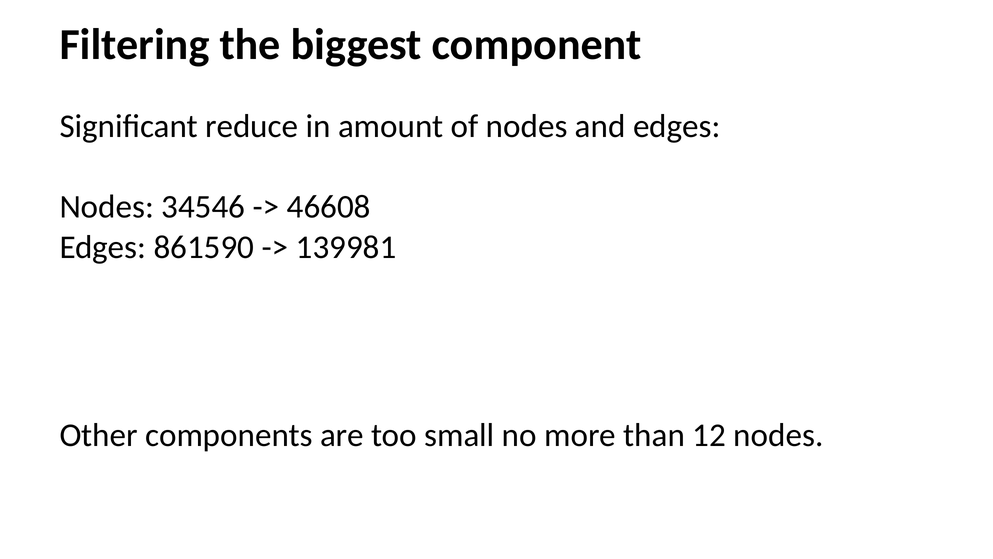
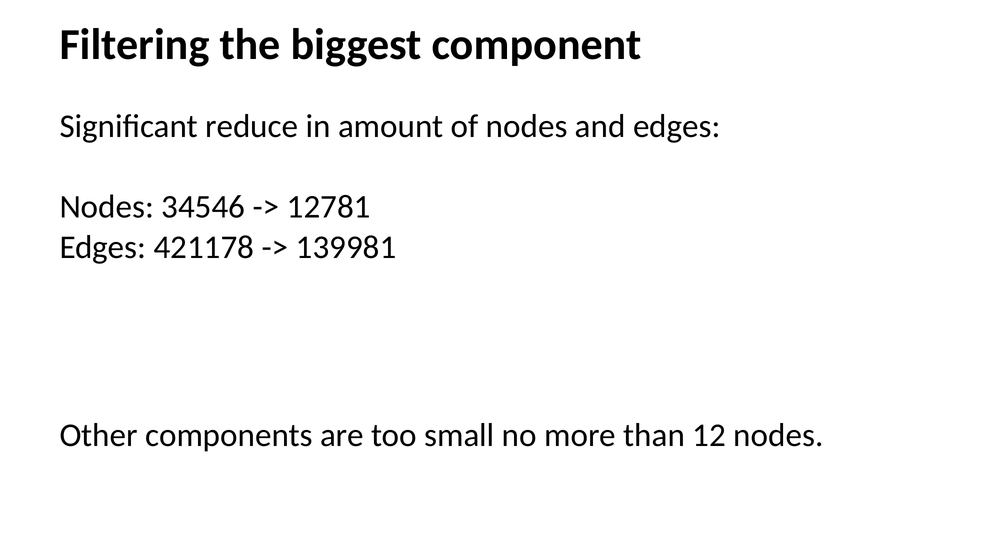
46608: 46608 -> 12781 (329, 207)
861590: 861590 -> 421178 (204, 247)
